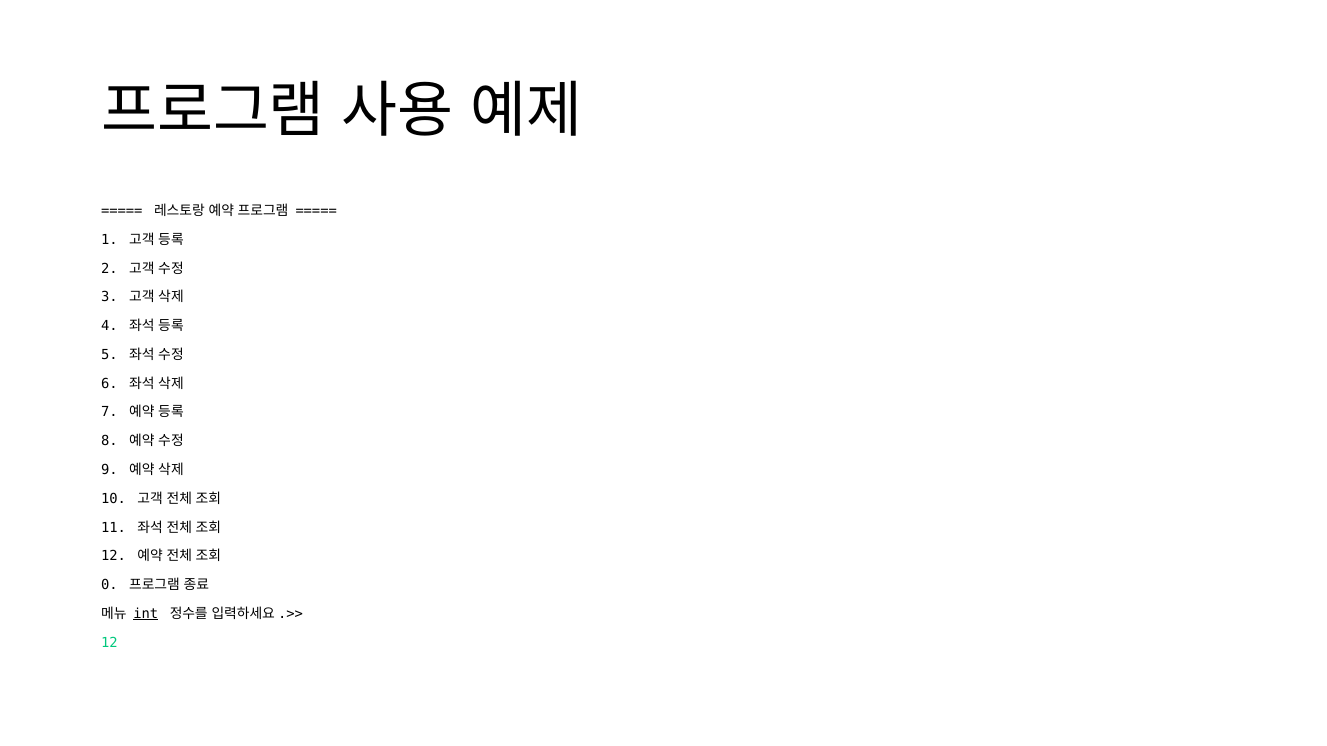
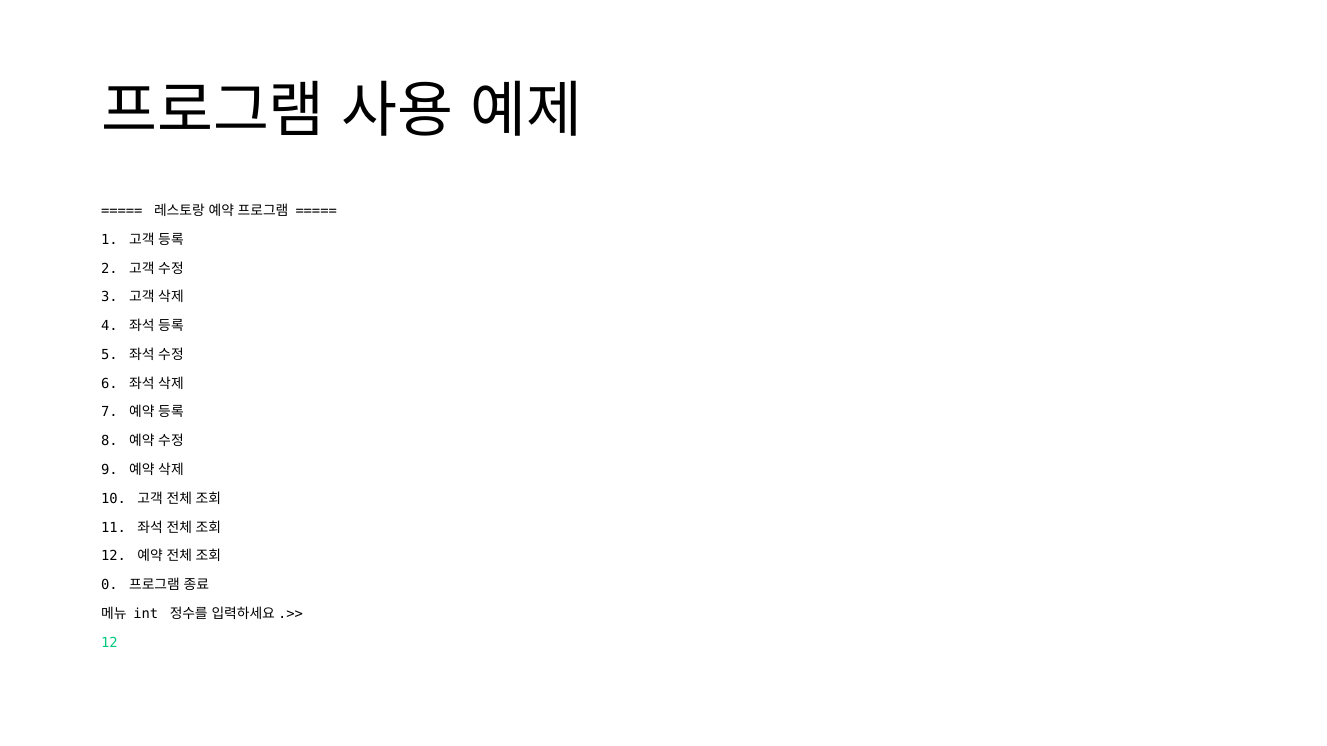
int underline: present -> none (146, 614)
